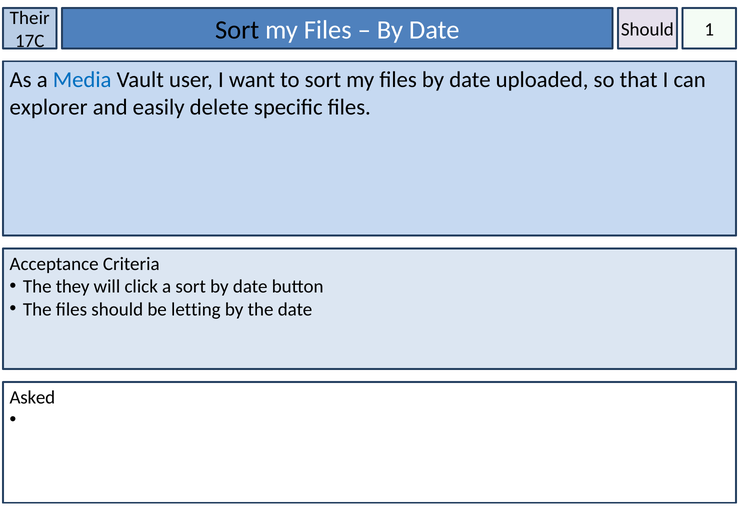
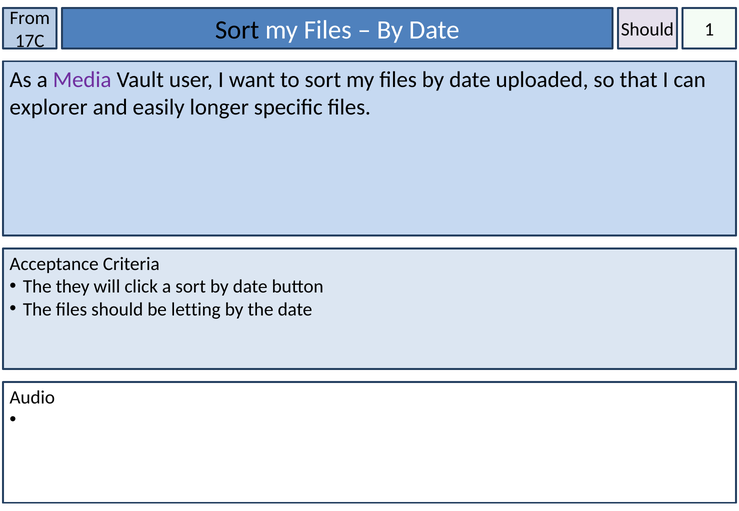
Their: Their -> From (30, 18)
Media colour: blue -> purple (82, 80)
delete: delete -> longer (219, 107)
Asked: Asked -> Audio (32, 398)
